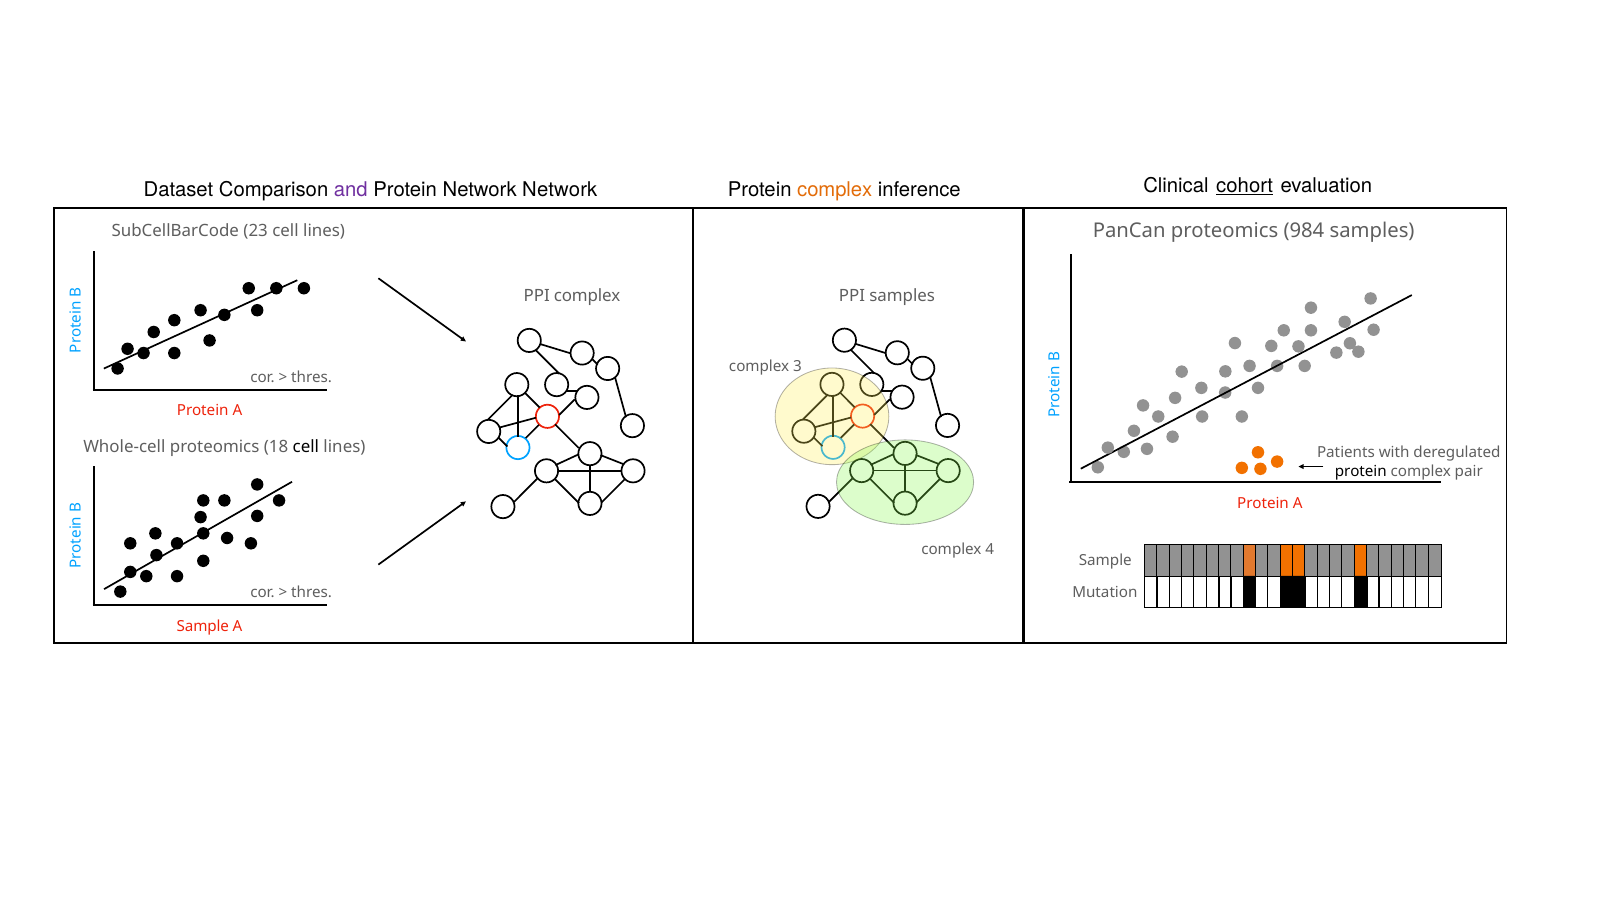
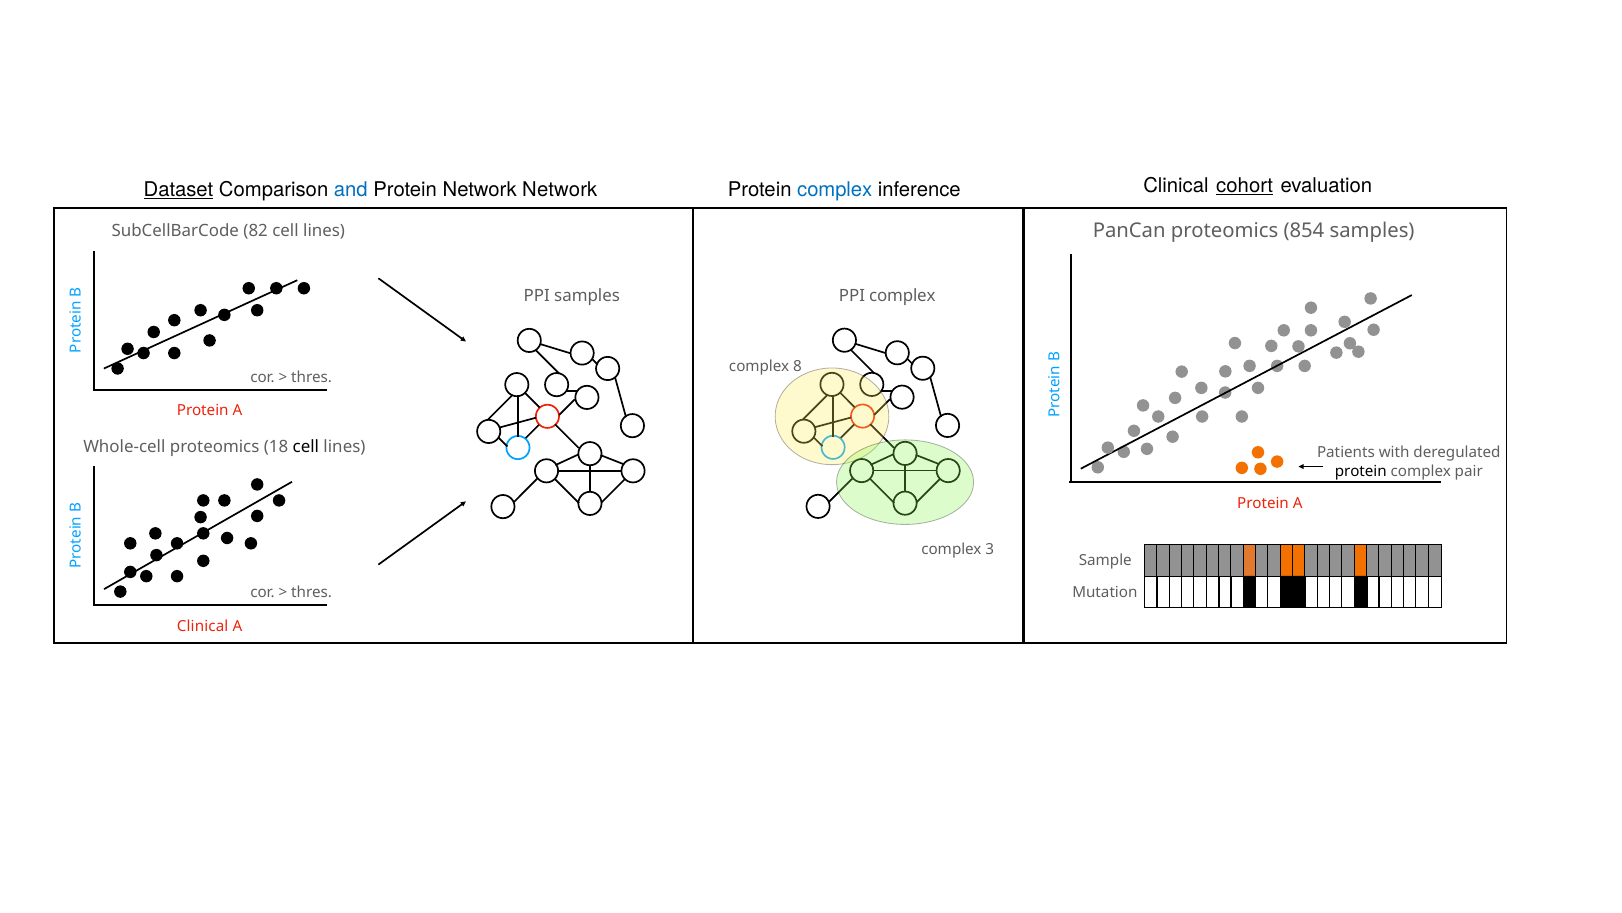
Dataset underline: none -> present (179, 190)
and colour: purple -> blue (351, 190)
complex colour: orange -> blue (835, 190)
984: 984 -> 854 (1304, 231)
23: 23 -> 82 (256, 230)
PPI samples: samples -> complex (902, 296)
PPI complex: complex -> samples (587, 296)
3: 3 -> 8 (797, 367)
4: 4 -> 3 (990, 549)
Sample: Sample -> Clinical (203, 626)
